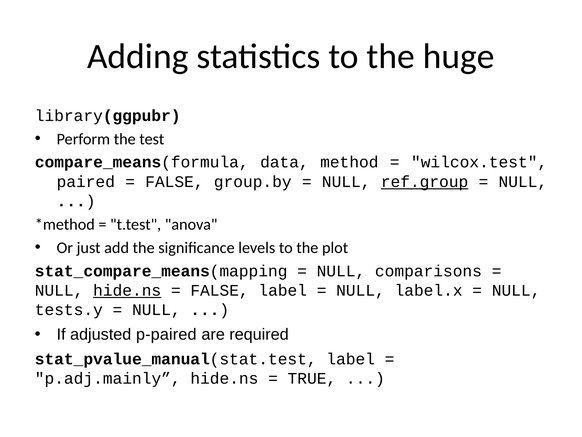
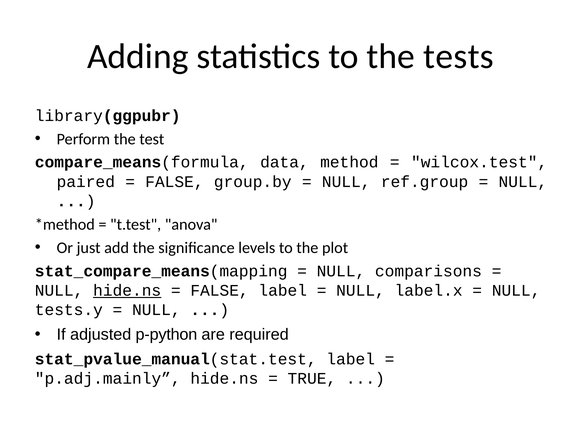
huge: huge -> tests (458, 56)
ref.group underline: present -> none (425, 182)
p-paired: p-paired -> p-python (166, 334)
